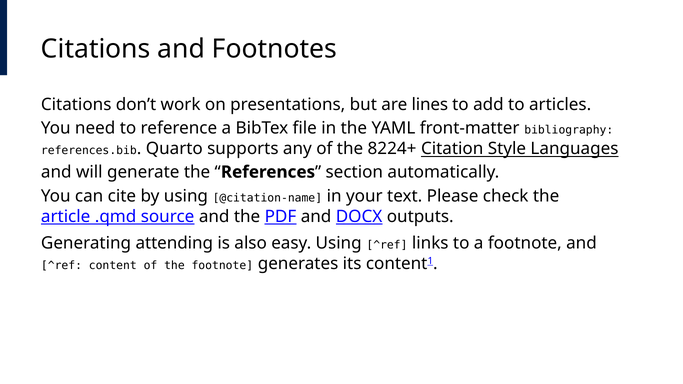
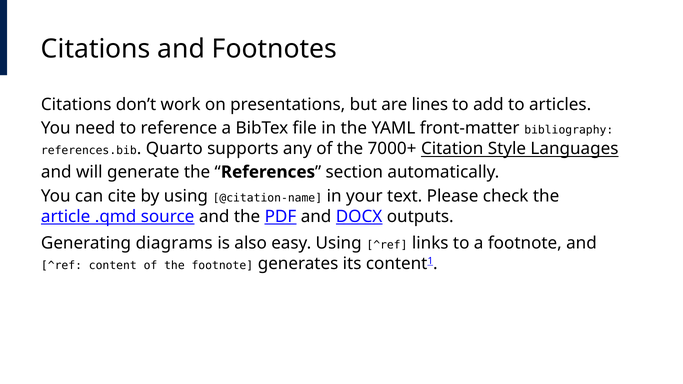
8224+: 8224+ -> 7000+ (392, 149)
attending: attending -> diagrams (174, 243)
